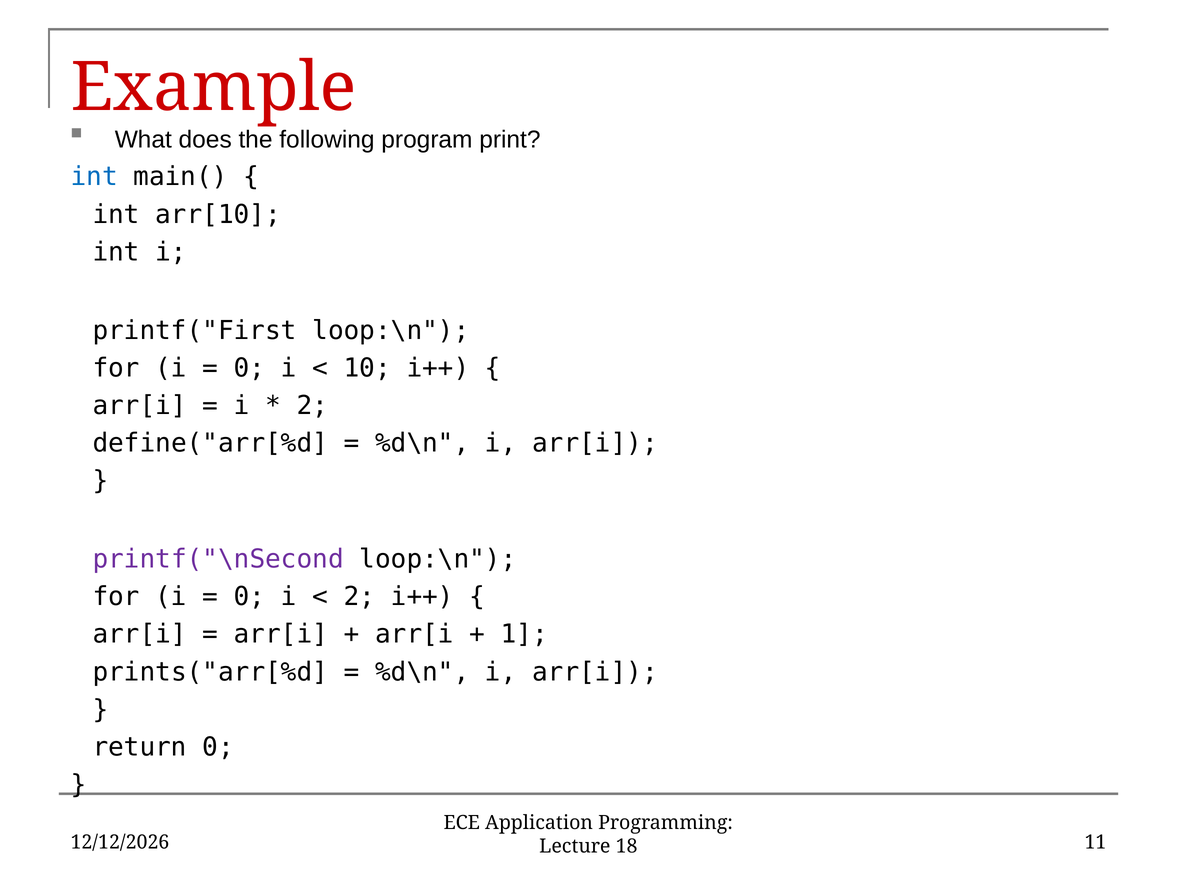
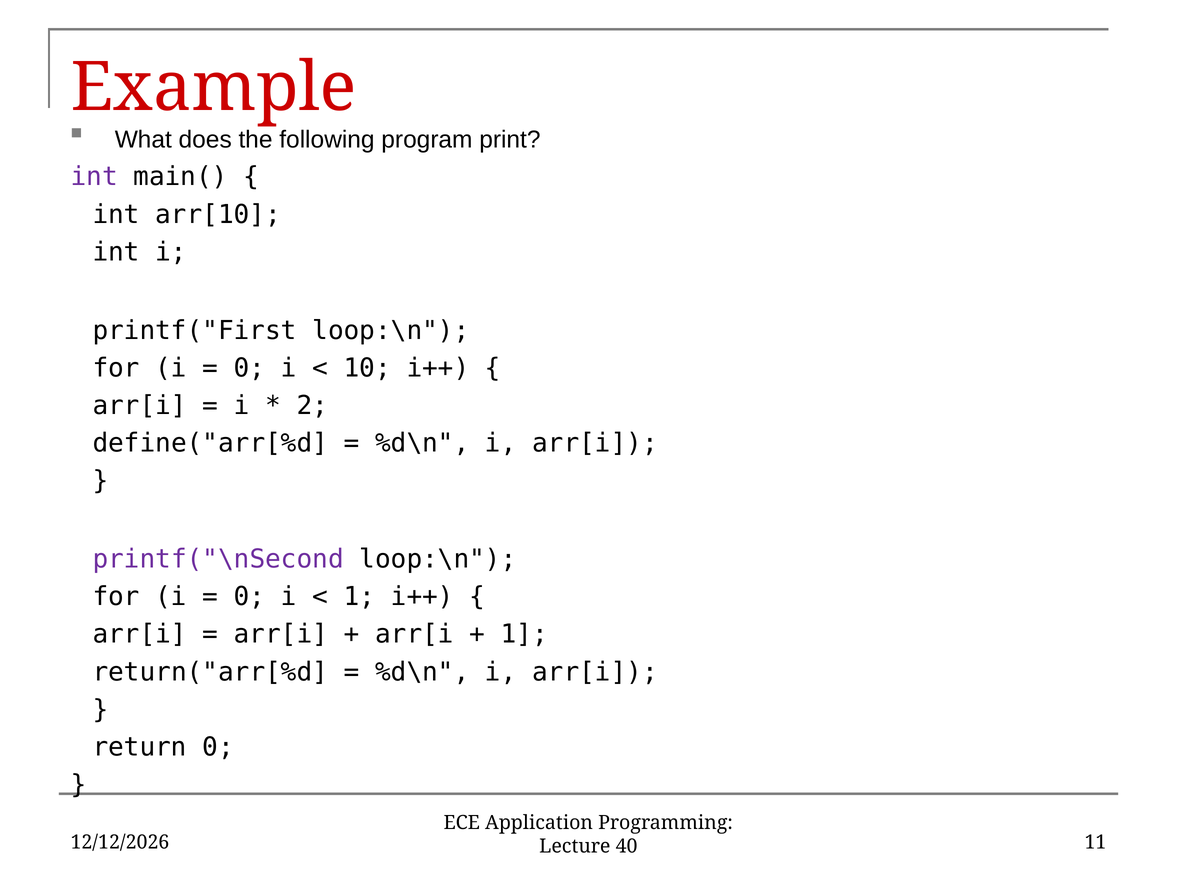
int colour: blue -> purple (94, 177)
2: 2 -> 1 (359, 597)
prints("arr[%d: prints("arr[%d -> return("arr[%d (210, 672)
18: 18 -> 40 (627, 847)
